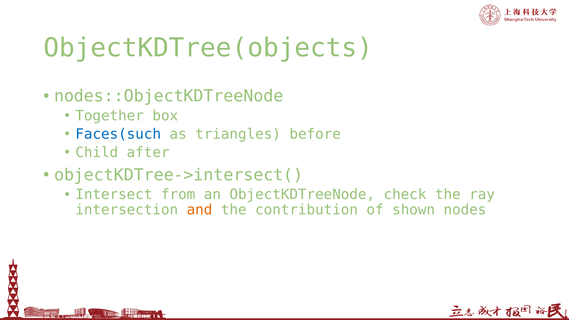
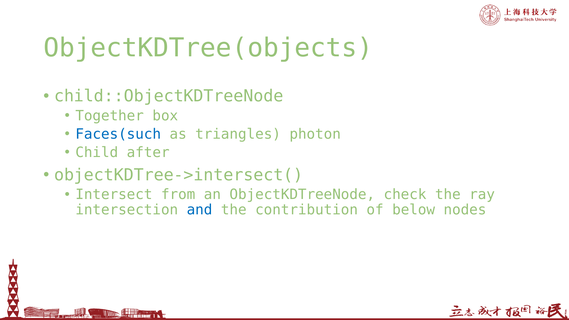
nodes::ObjectKDTreeNode: nodes::ObjectKDTreeNode -> child::ObjectKDTreeNode (169, 96)
before: before -> photon (315, 134)
and colour: orange -> blue (200, 210)
shown: shown -> below (414, 210)
